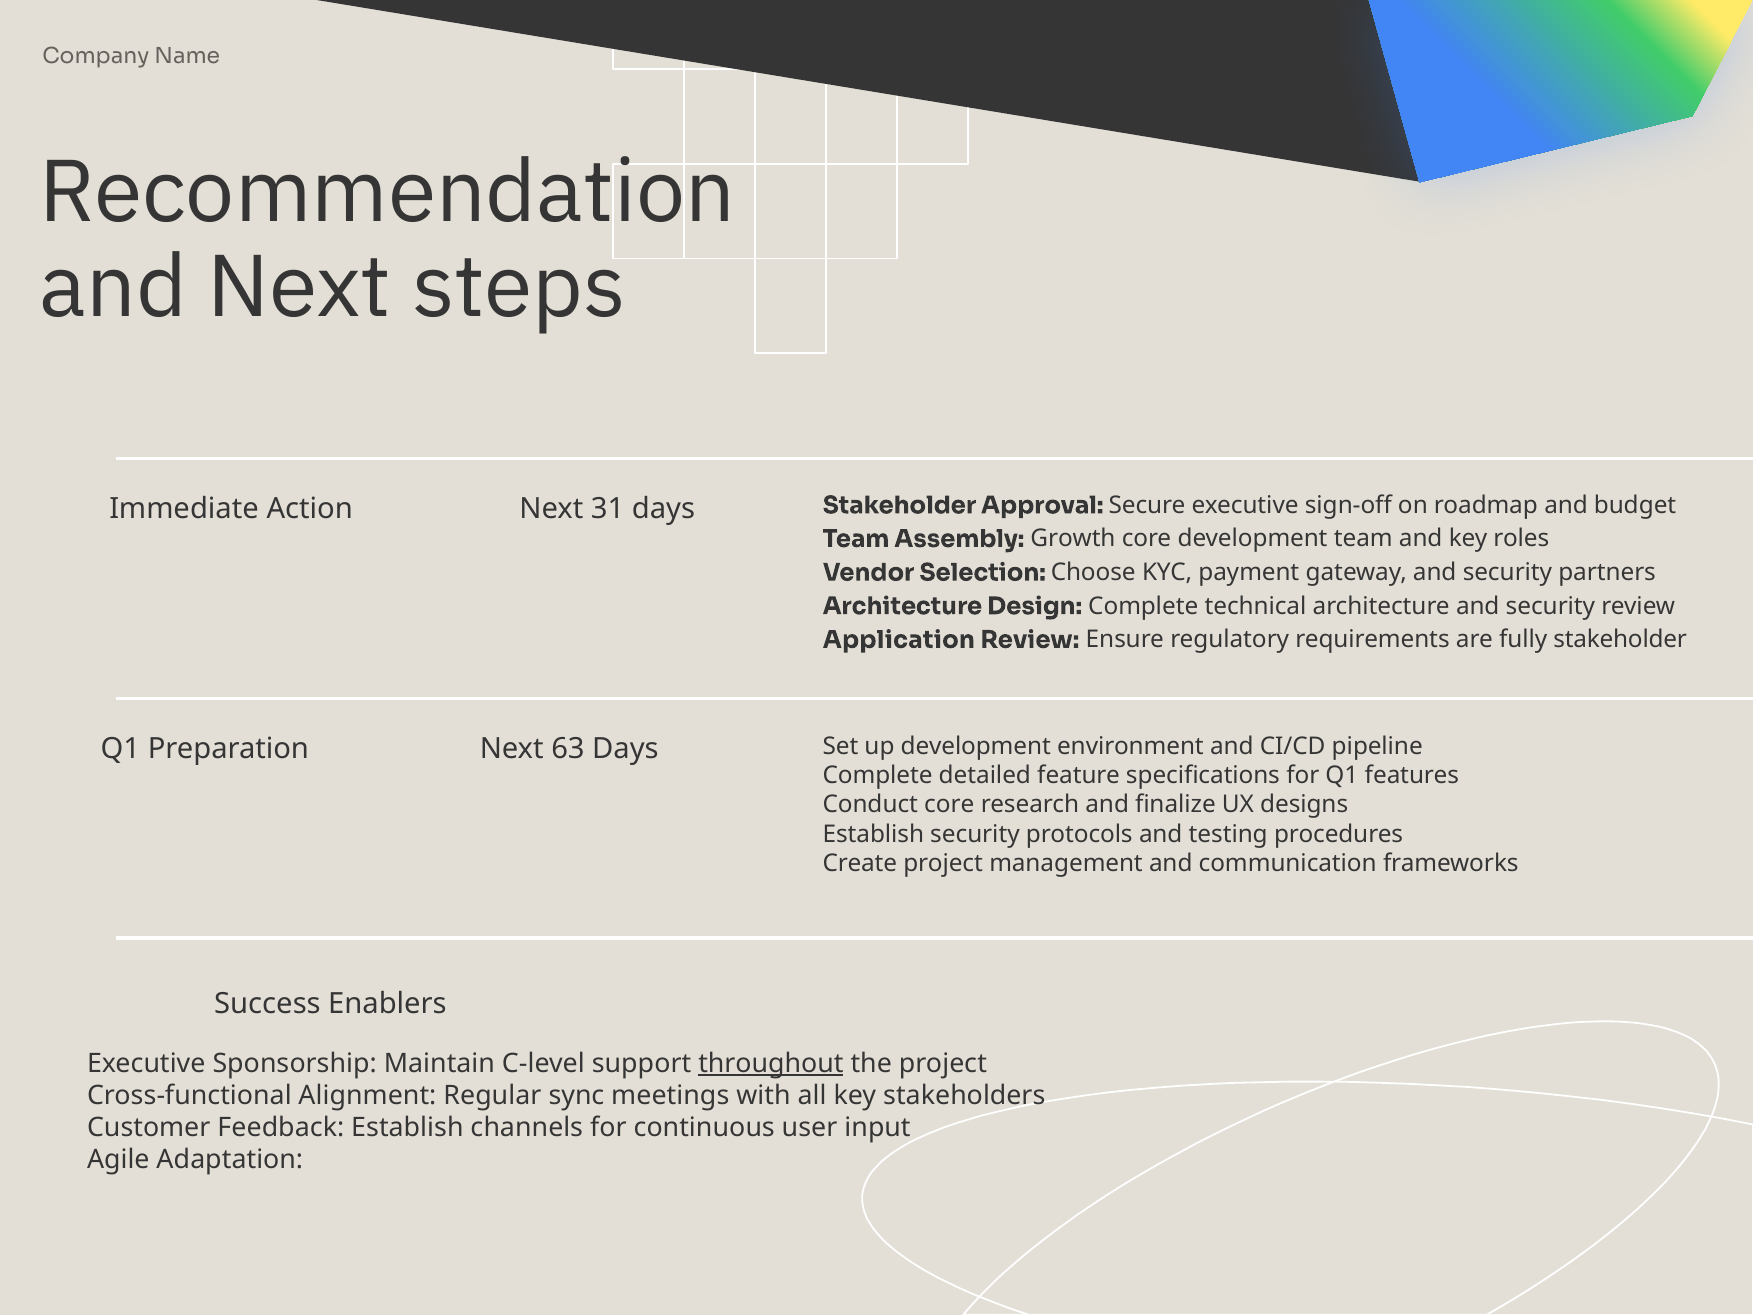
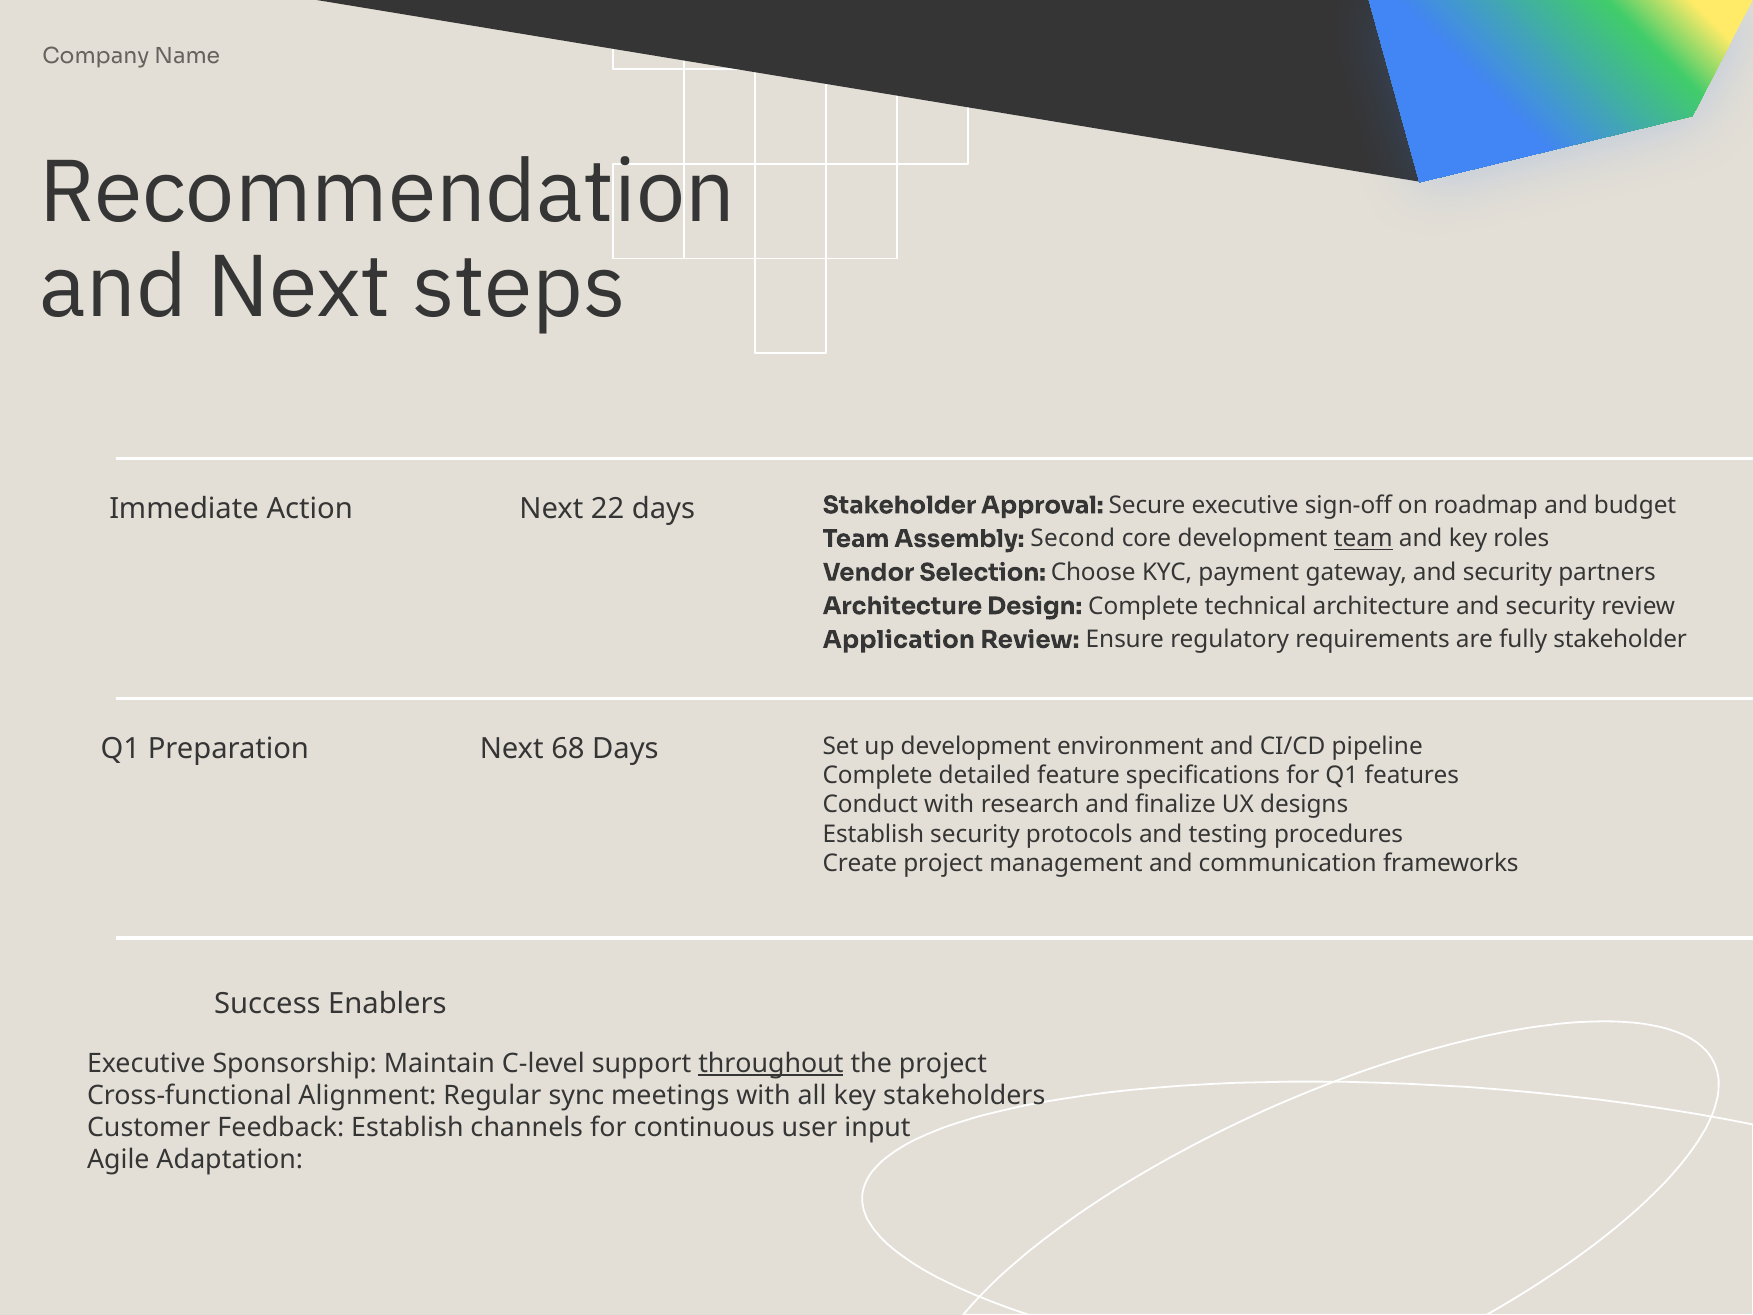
31: 31 -> 22 (608, 509)
Growth: Growth -> Second (1073, 539)
team underline: none -> present (1363, 539)
63: 63 -> 68 (568, 749)
Conduct core: core -> with (949, 805)
